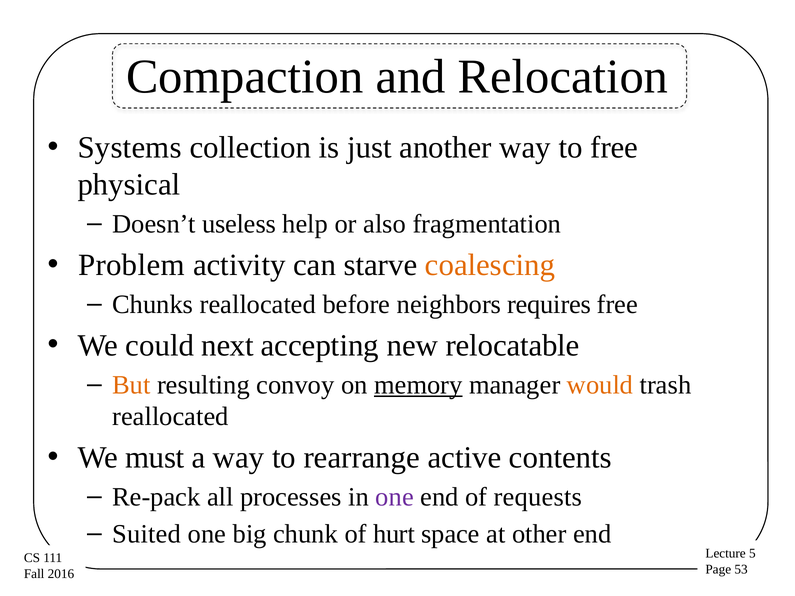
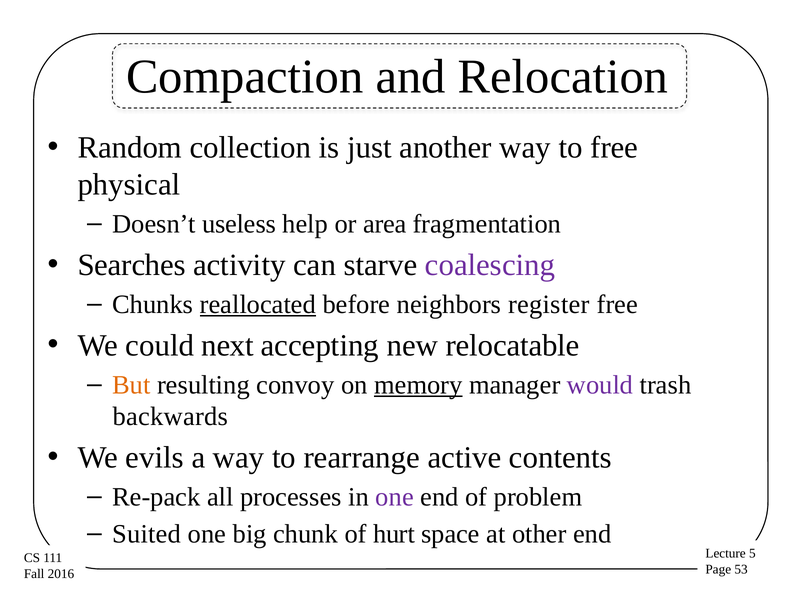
Systems: Systems -> Random (130, 148)
also: also -> area (385, 224)
Problem: Problem -> Searches (132, 265)
coalescing colour: orange -> purple (490, 265)
reallocated underline: none -> present (258, 305)
requires: requires -> register (549, 305)
would colour: orange -> purple (600, 385)
reallocated: reallocated -> backwards (170, 417)
must: must -> evils (155, 458)
requests: requests -> problem (538, 497)
